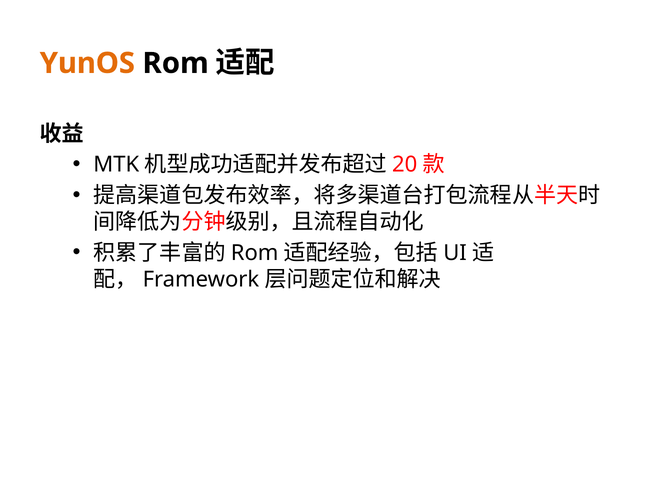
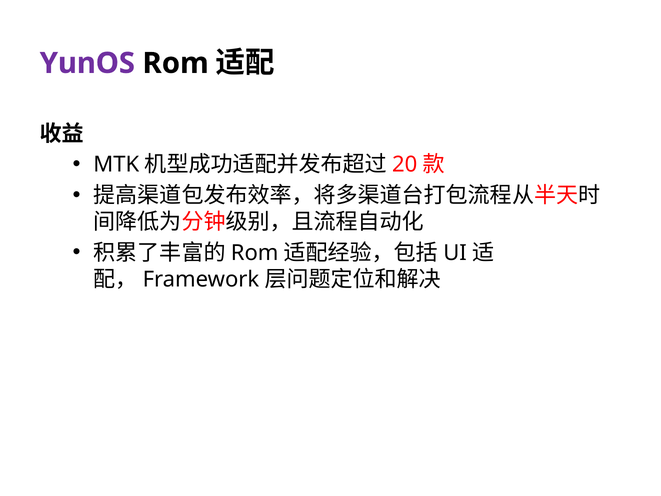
YunOS colour: orange -> purple (87, 63)
